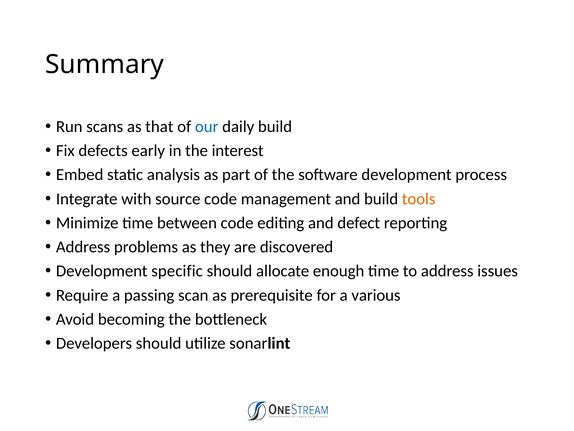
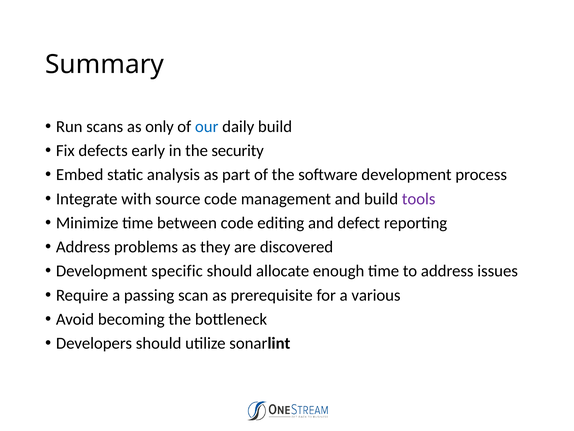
that: that -> only (159, 126)
interest: interest -> security (238, 150)
tools colour: orange -> purple (419, 199)
